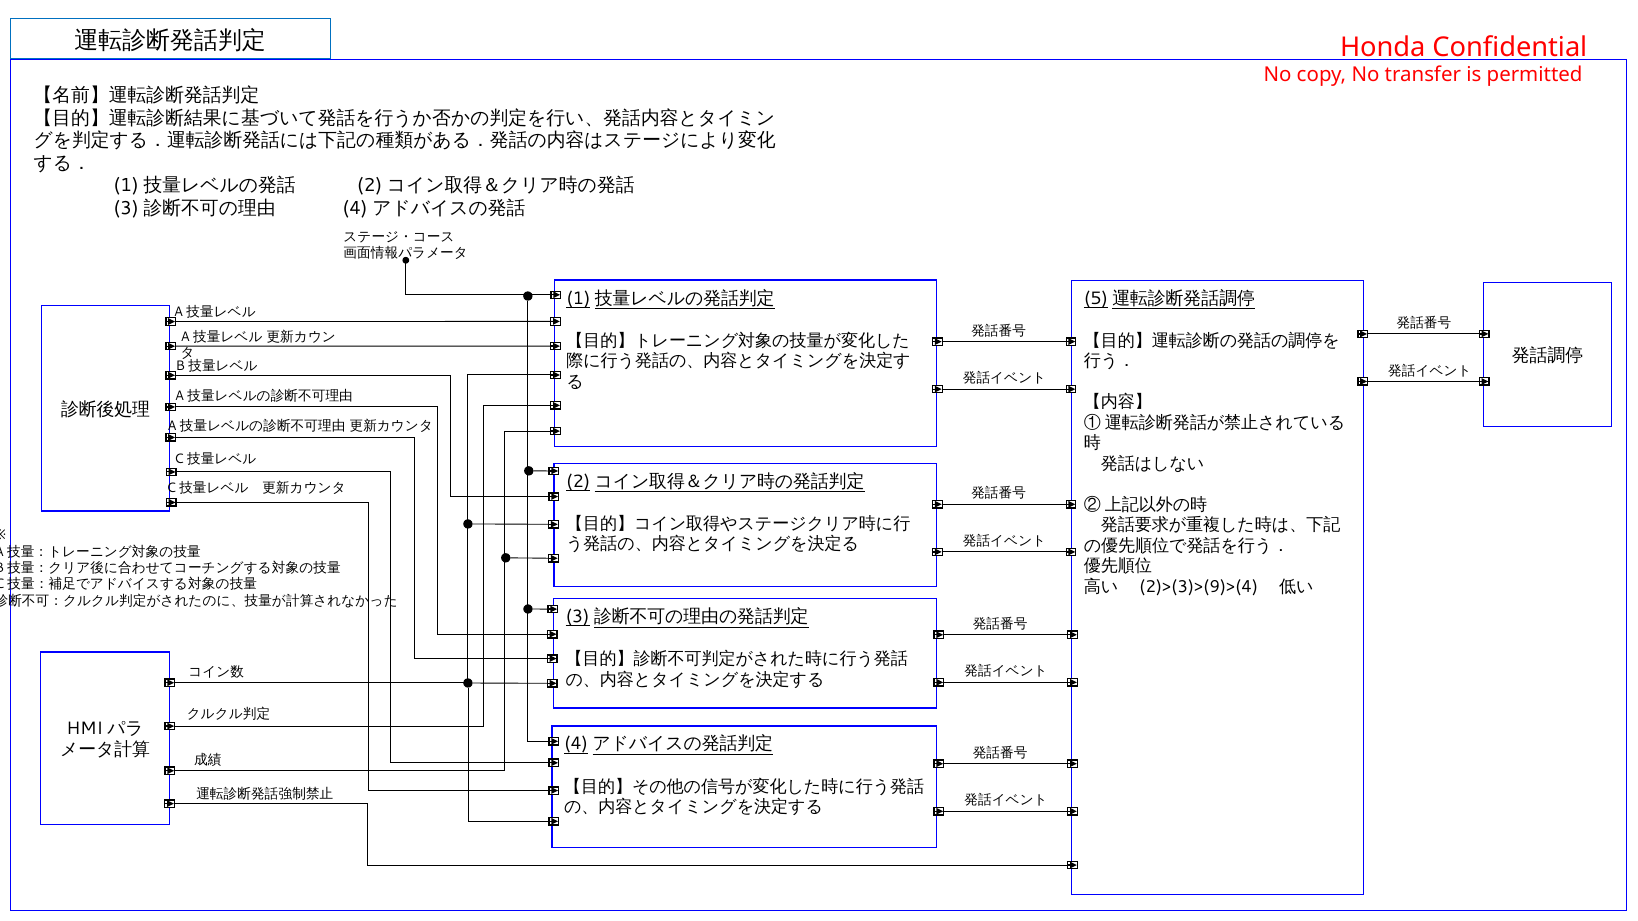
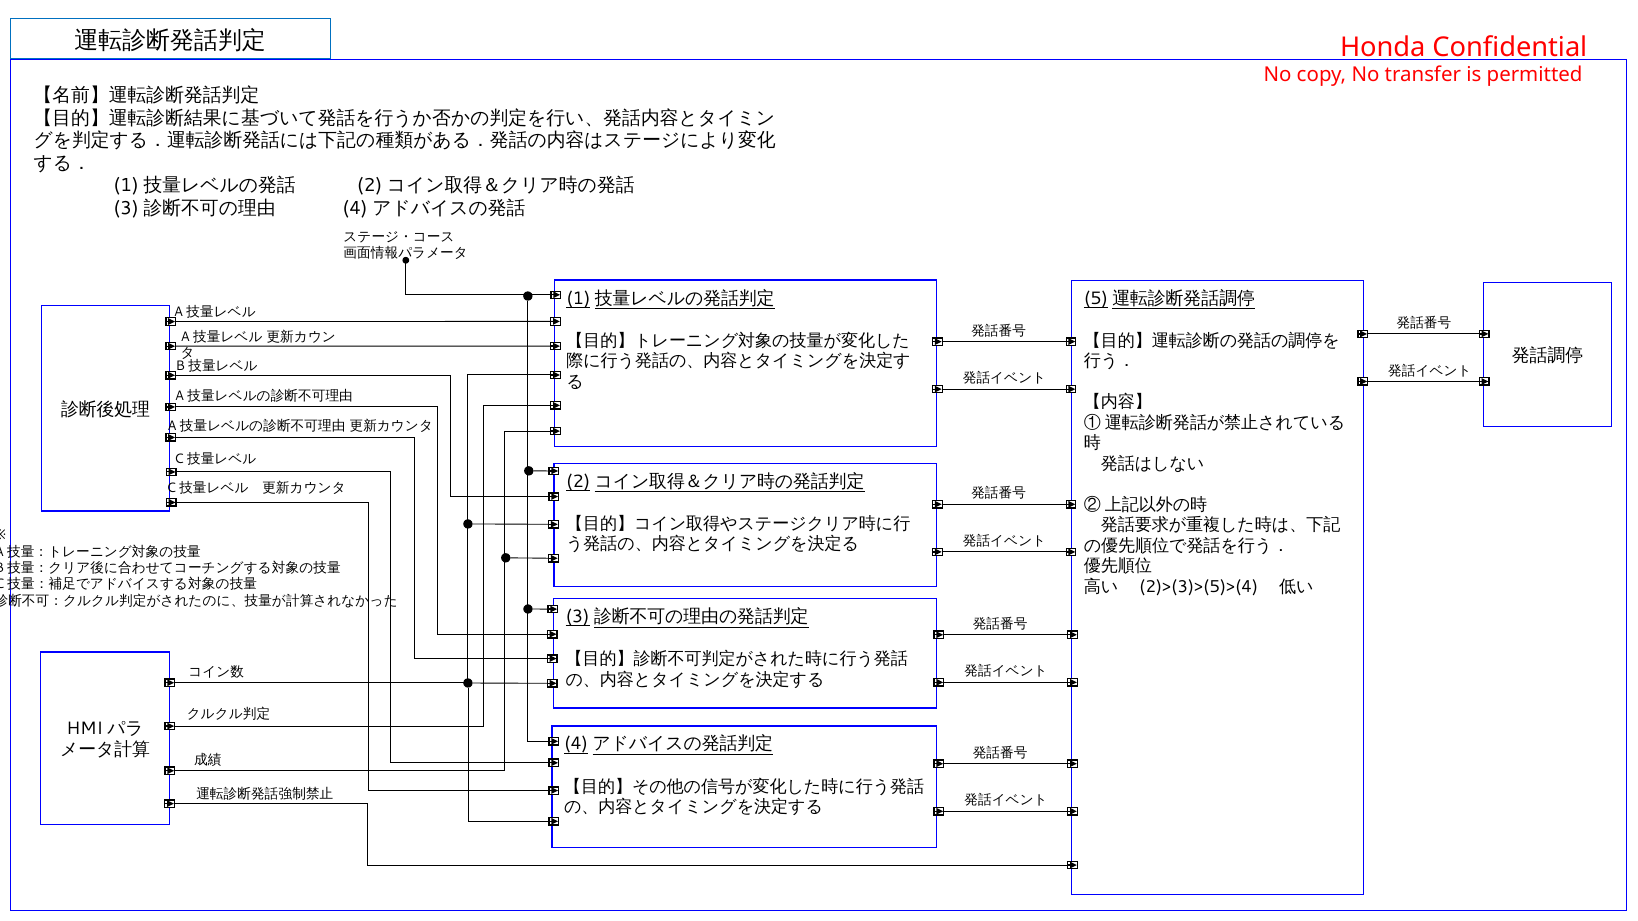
2)>(3)>(9)>(4: 2)>(3)>(9)>(4 -> 2)>(3)>(5)>(4 (1199, 587)
